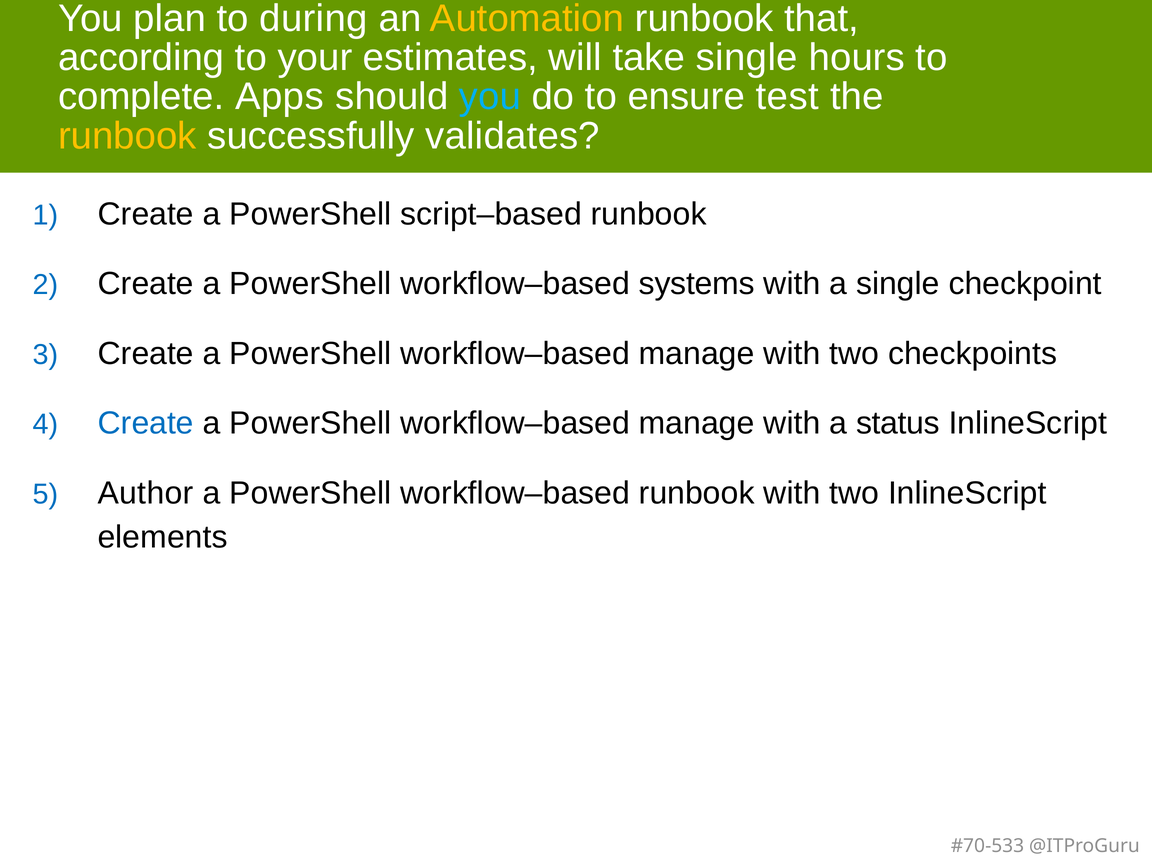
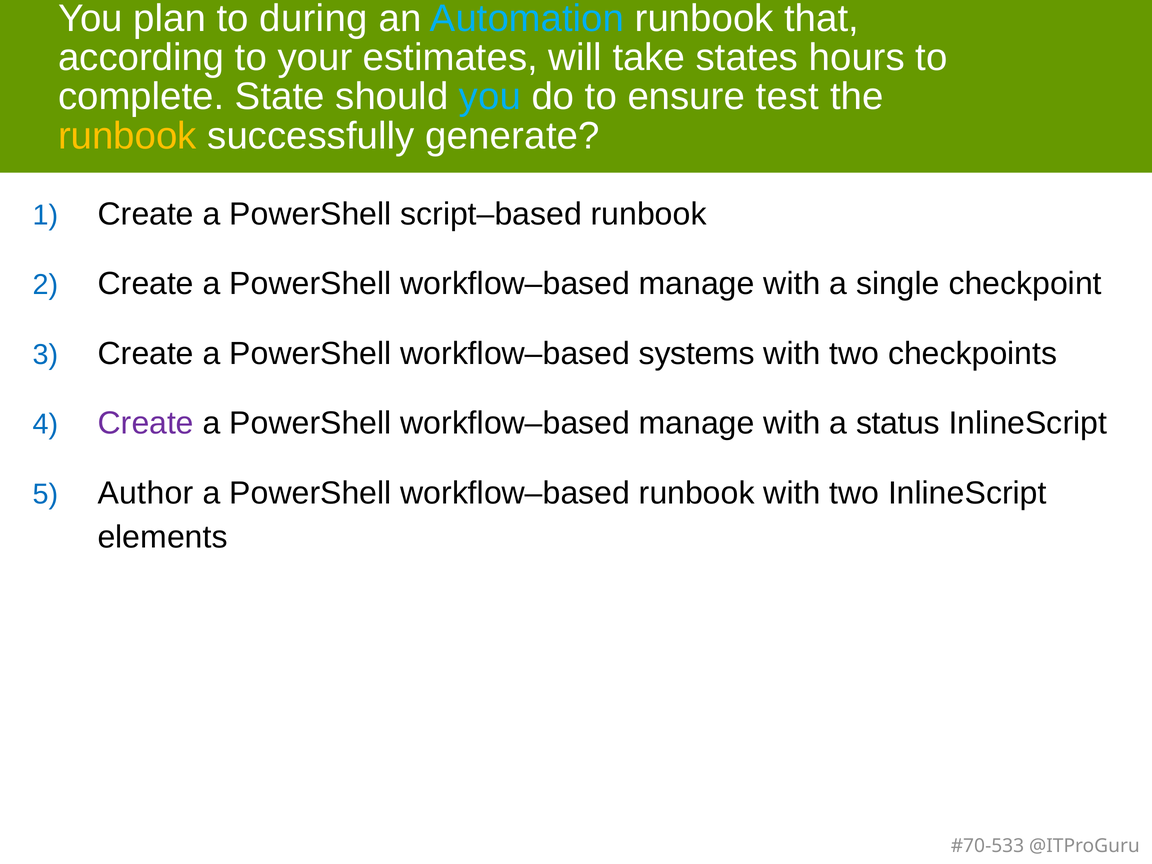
Automation colour: yellow -> light blue (527, 18)
take single: single -> states (747, 58)
Apps: Apps -> State (280, 97)
validates: validates -> generate (512, 136)
systems: systems -> manage (697, 284)
manage: manage -> systems (697, 354)
Create colour: blue -> purple (146, 423)
